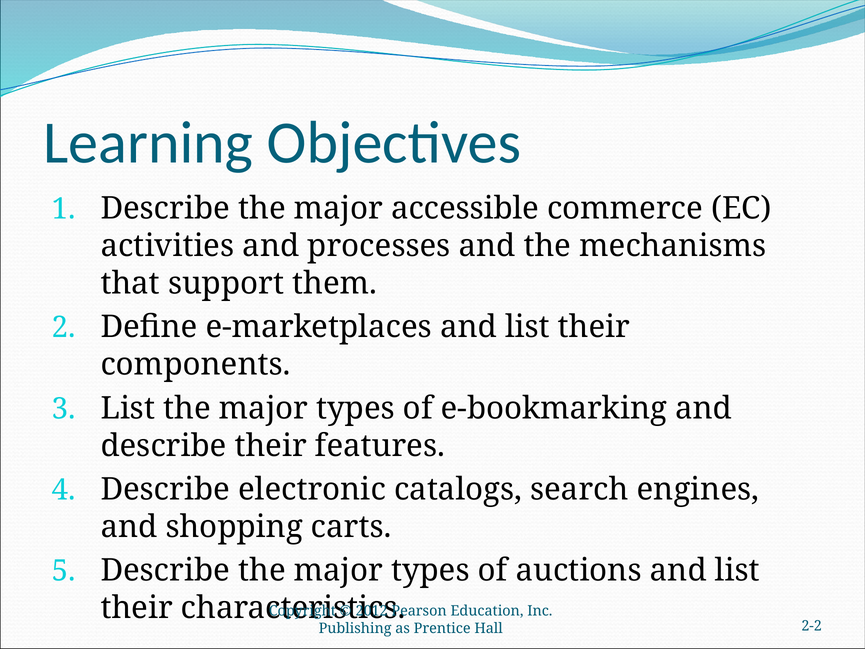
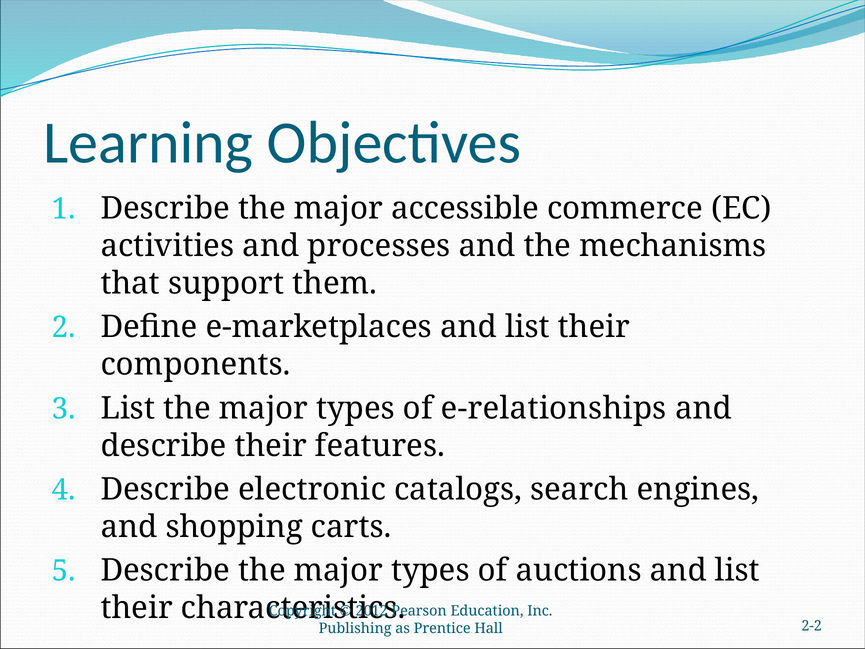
e-bookmarking: e-bookmarking -> e-relationships (554, 408)
